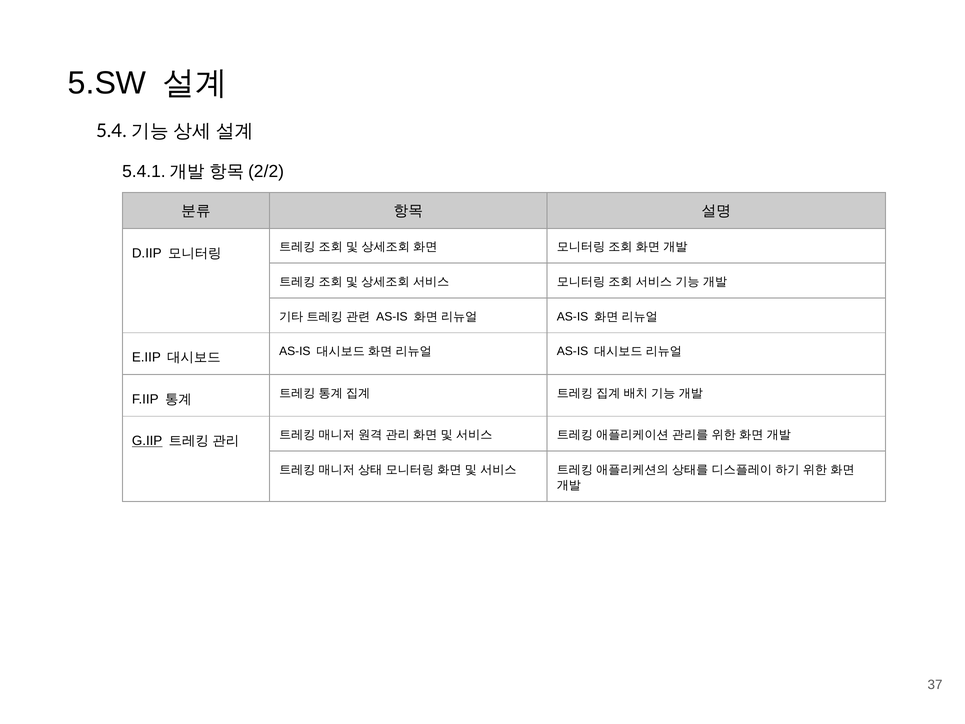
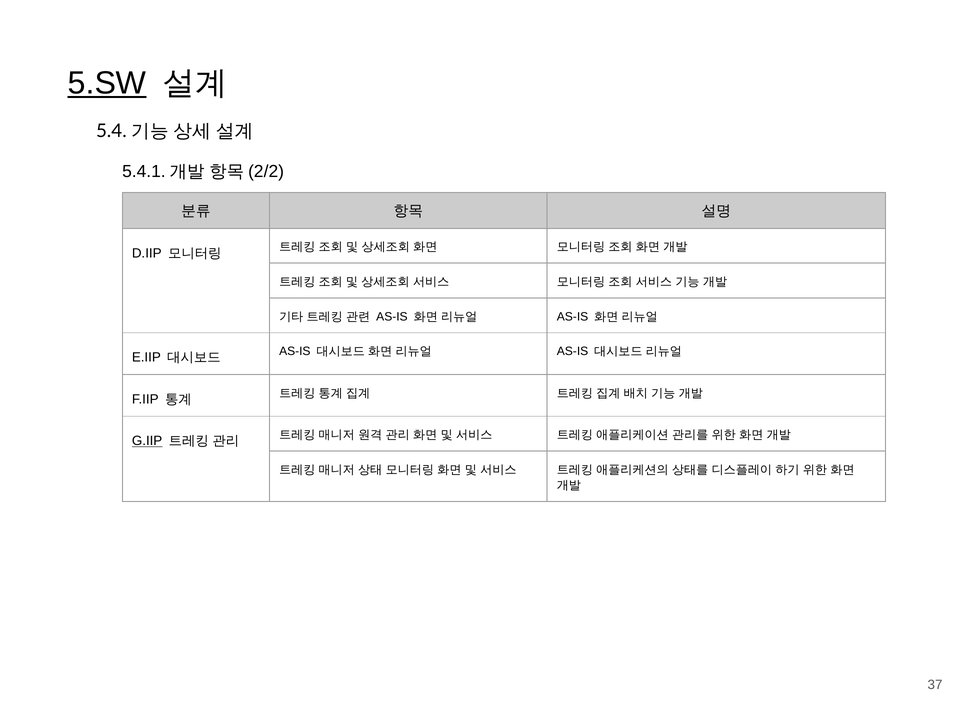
5.SW underline: none -> present (107, 83)
